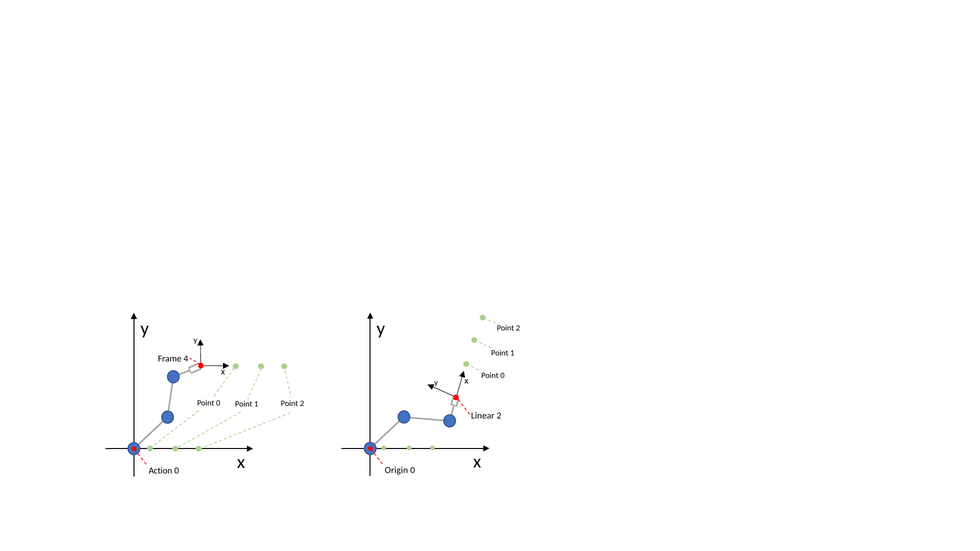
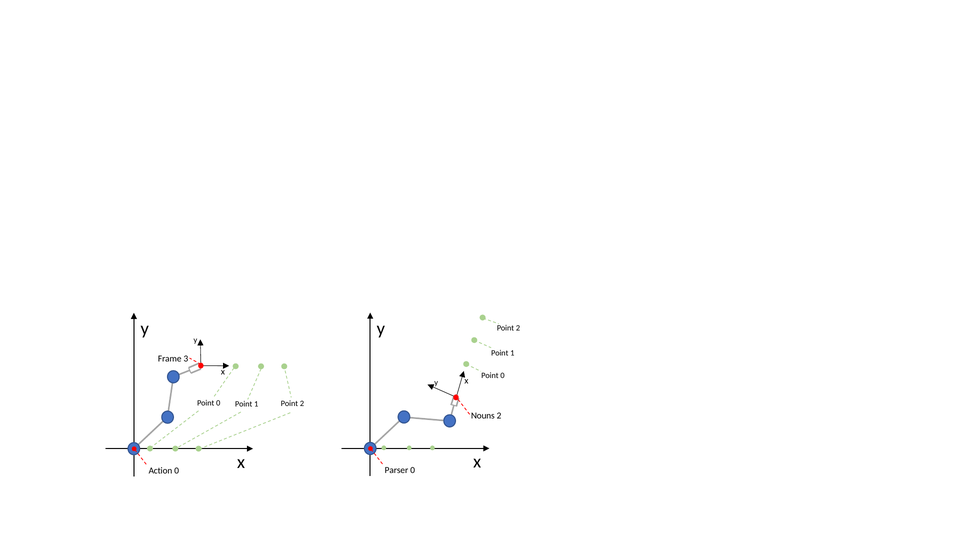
4: 4 -> 3 (186, 359)
Linear: Linear -> Nouns (483, 416)
Origin: Origin -> Parser (396, 471)
